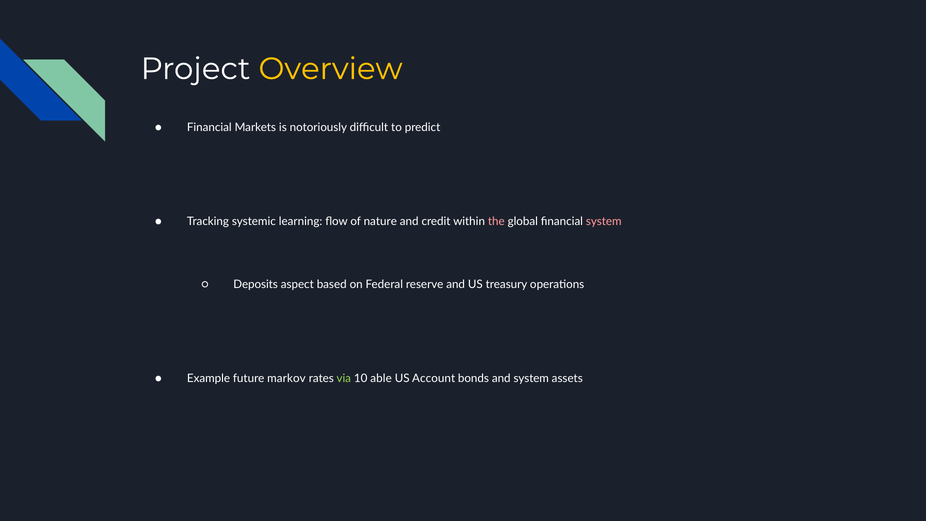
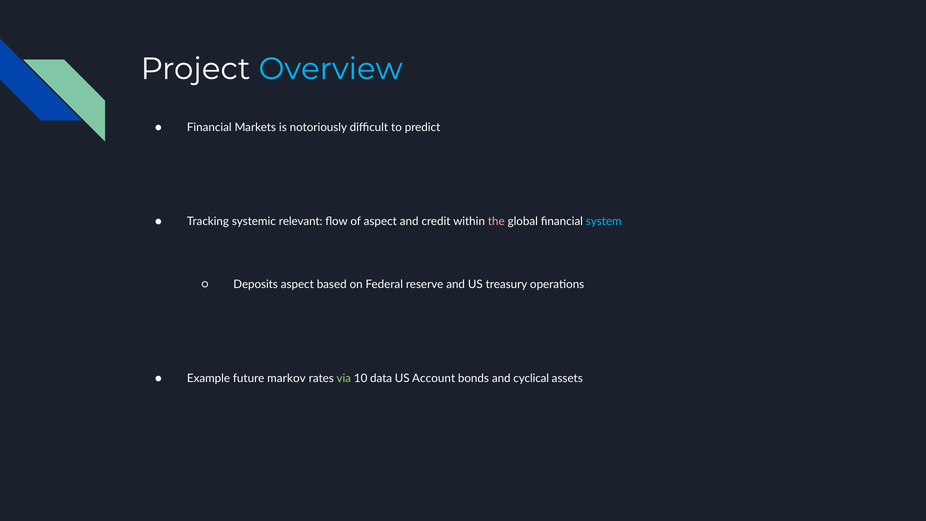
Overview colour: yellow -> light blue (331, 69)
learning: learning -> relevant (301, 221)
of nature: nature -> aspect (380, 221)
system colour: pink -> light blue (604, 221)
able: able -> data (381, 378)
and system: system -> cyclical (531, 378)
